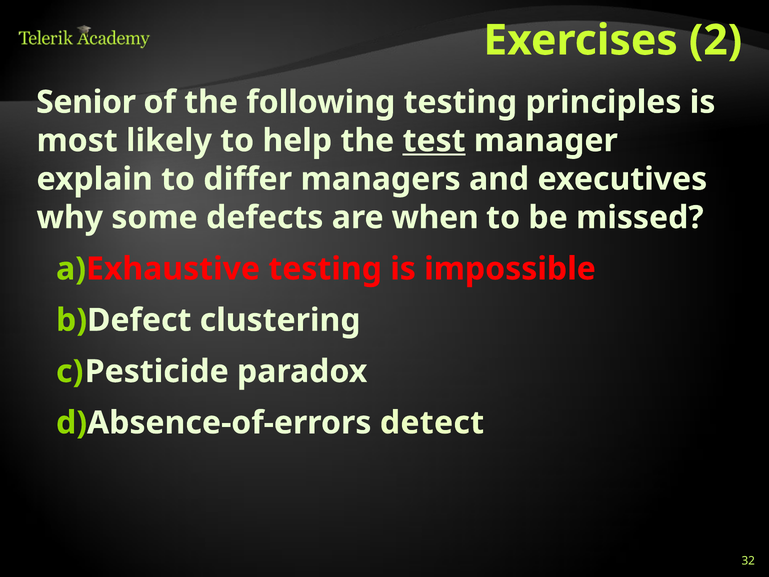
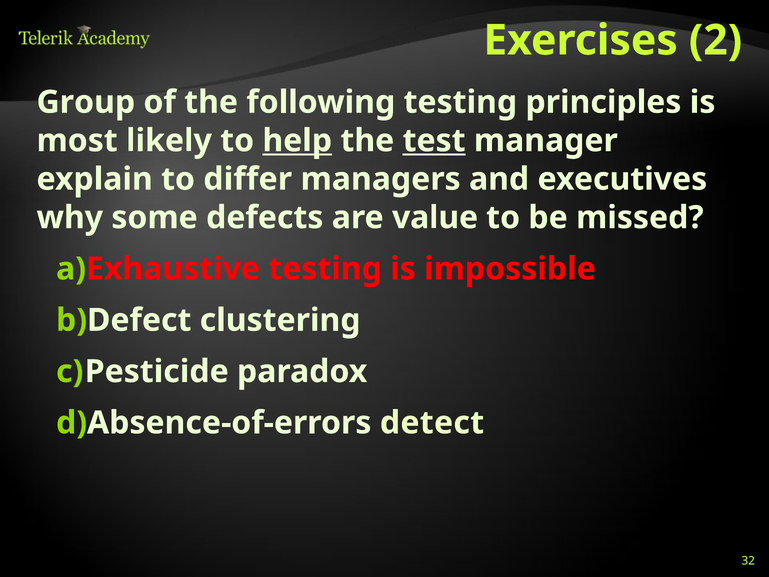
Senior: Senior -> Group (86, 102)
help underline: none -> present (297, 141)
when: when -> value (435, 217)
